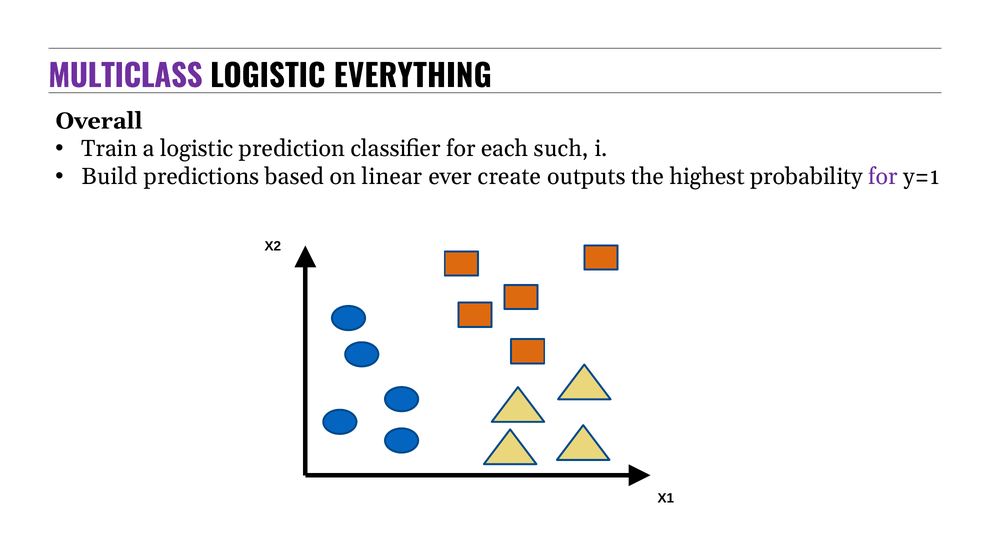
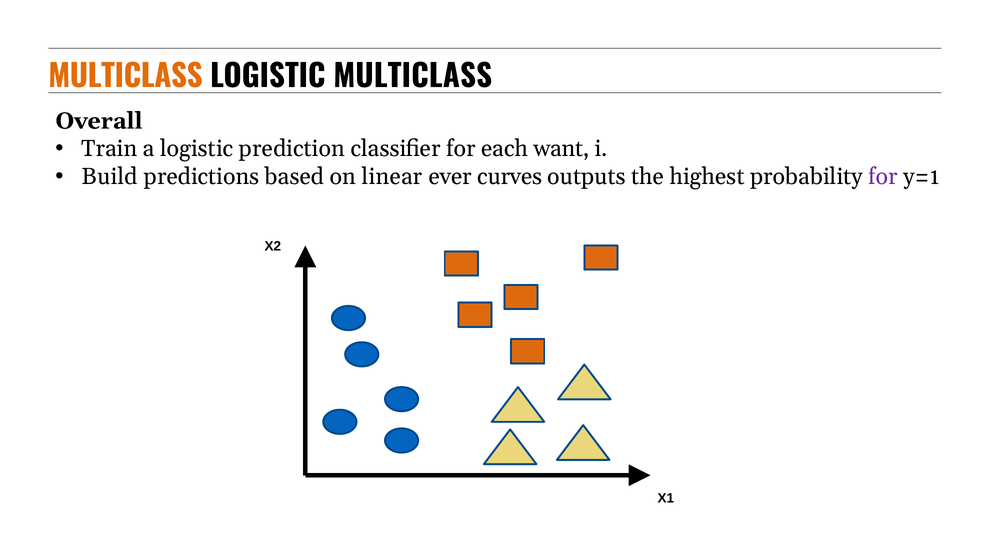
MULTICLASS colour: purple -> orange (125, 77)
LOGISTIC EVERYTHING: EVERYTHING -> MULTICLASS (413, 77)
such: such -> want (561, 149)
create: create -> curves (510, 177)
